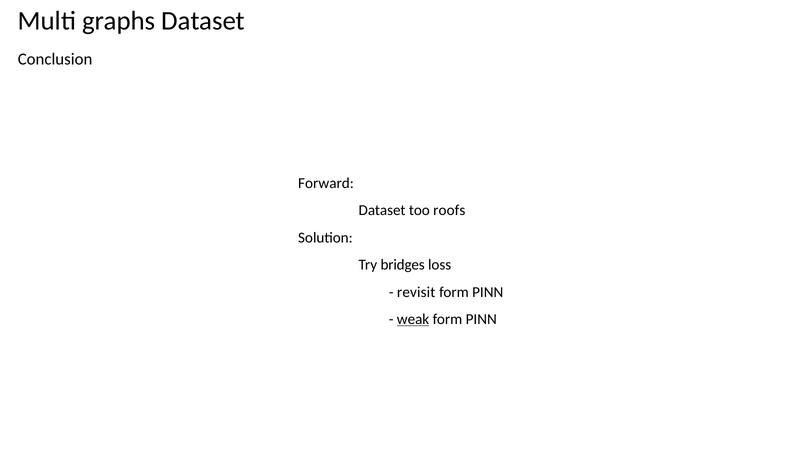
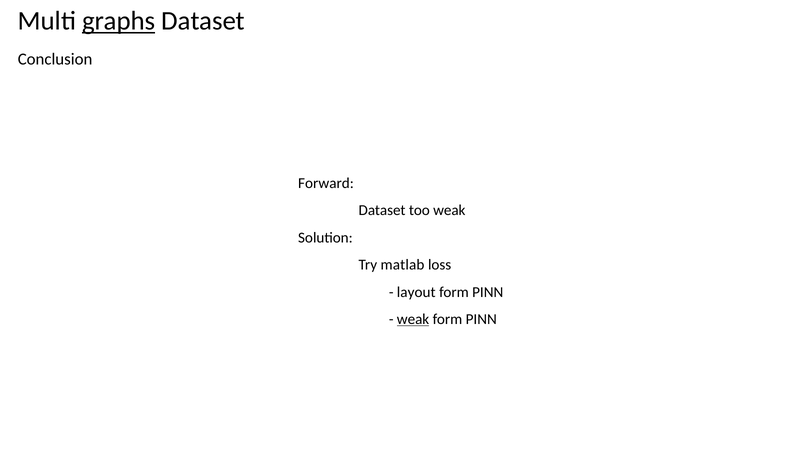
graphs underline: none -> present (119, 21)
too roofs: roofs -> weak (449, 210)
bridges: bridges -> matlab (402, 265)
revisit: revisit -> layout (416, 292)
